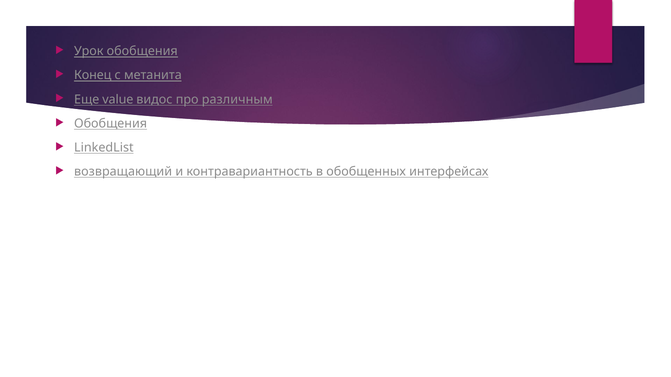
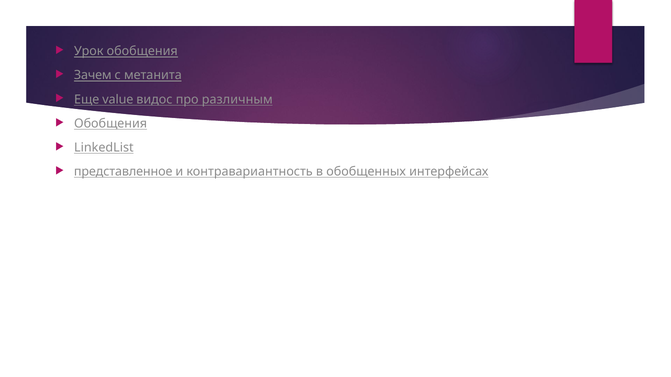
Конец: Конец -> Зачем (93, 75)
возвращающий: возвращающий -> представленное (123, 172)
